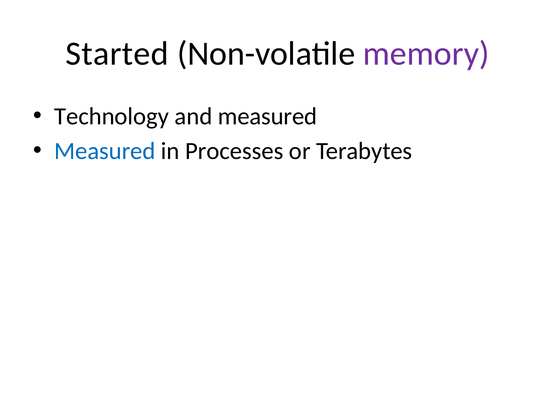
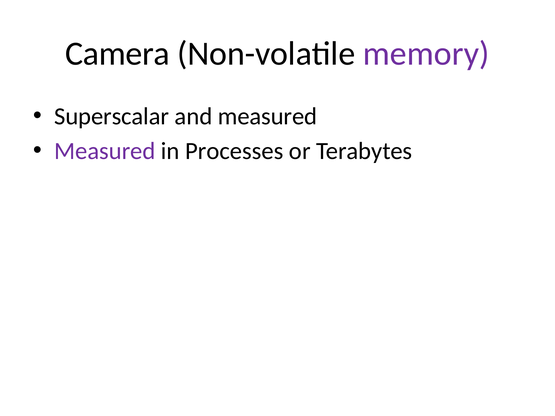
Started: Started -> Camera (117, 54)
Technology: Technology -> Superscalar (112, 116)
Measured colour: blue -> purple (105, 151)
